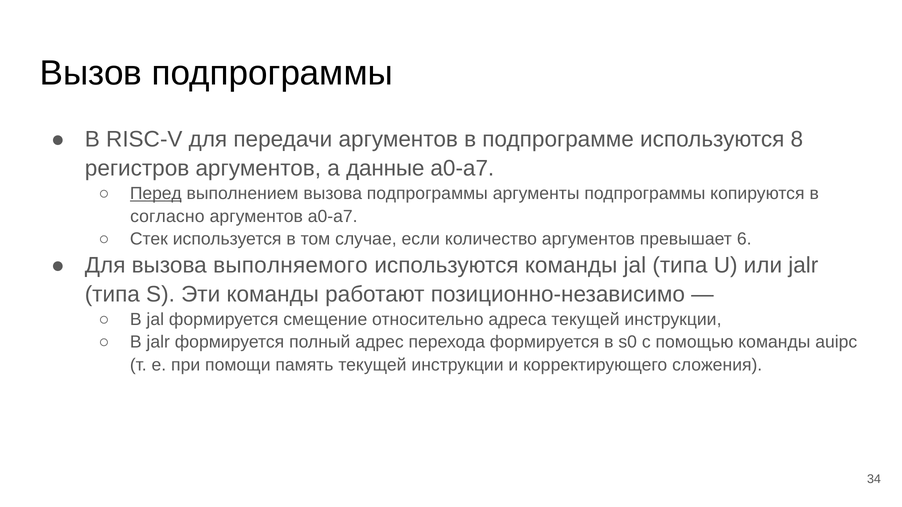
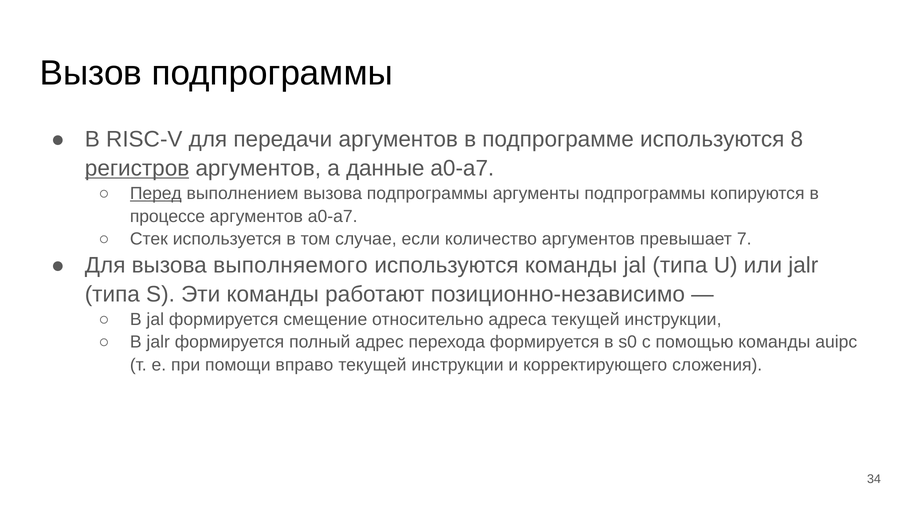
регистров underline: none -> present (137, 168)
согласно: согласно -> процессе (168, 216)
6: 6 -> 7 (744, 239)
память: память -> вправо (304, 365)
